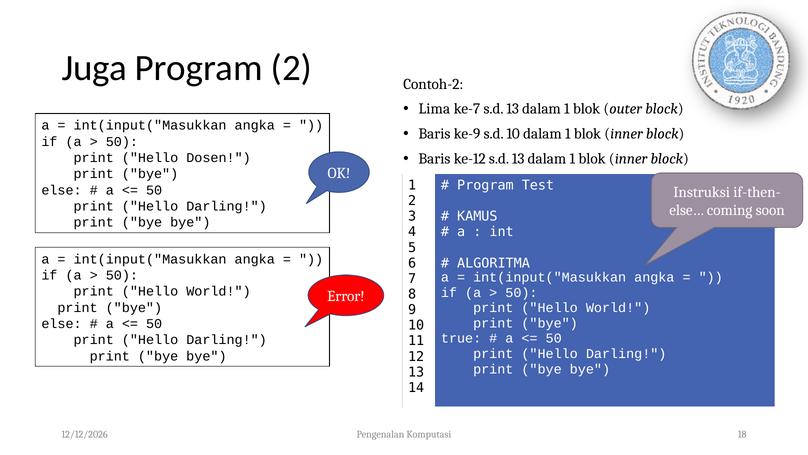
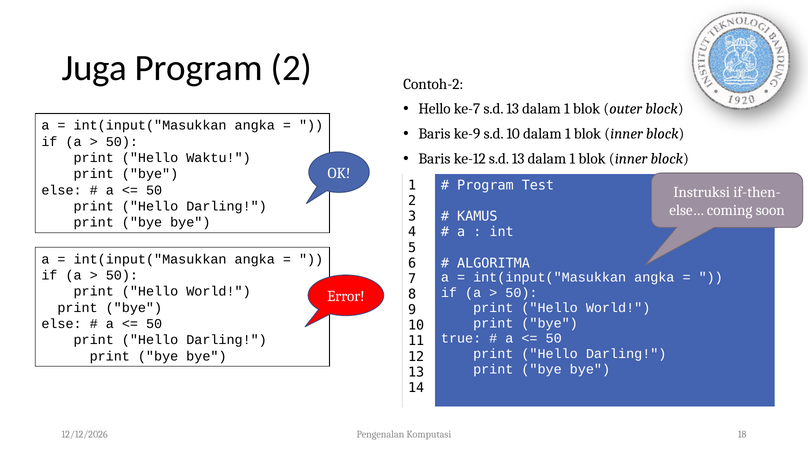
Lima: Lima -> Hello (435, 109)
Dosen: Dosen -> Waktu (219, 158)
